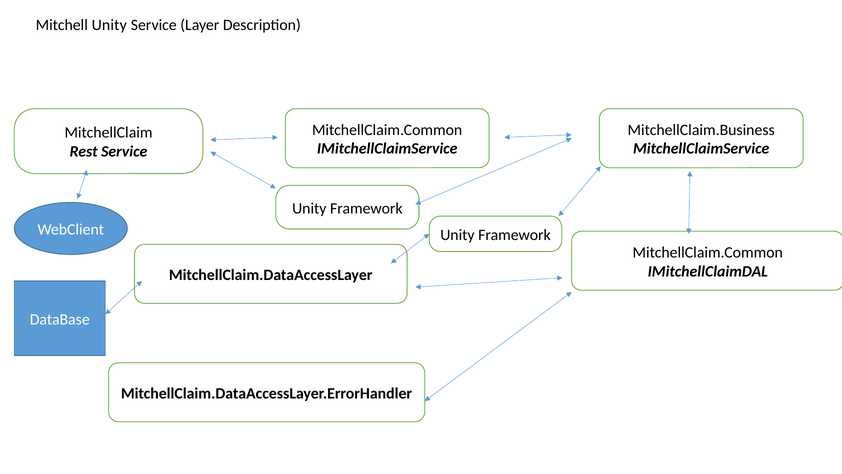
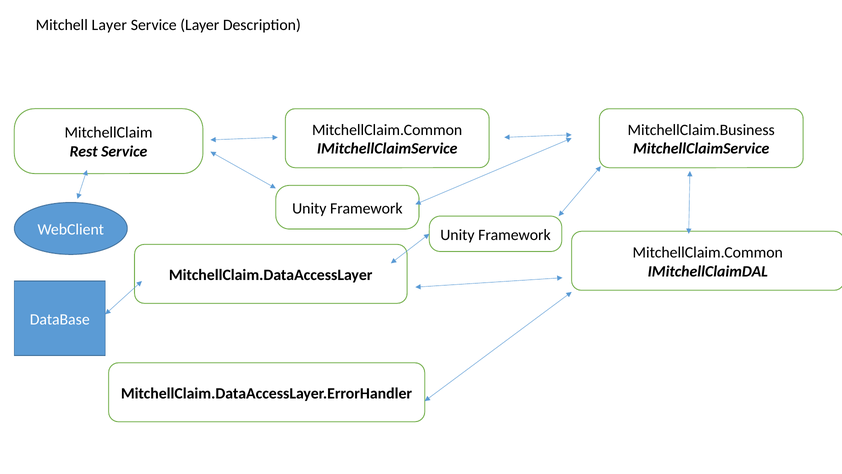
Mitchell Unity: Unity -> Layer (109, 25)
